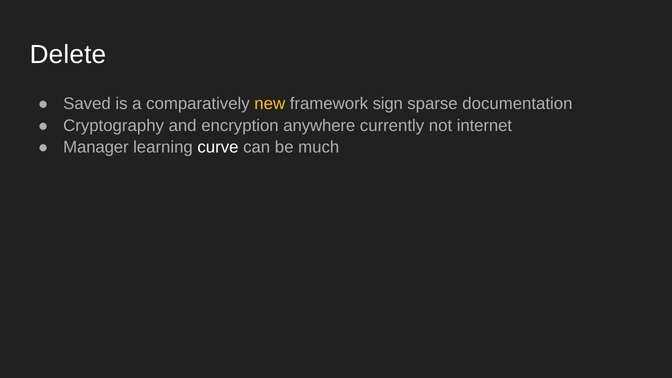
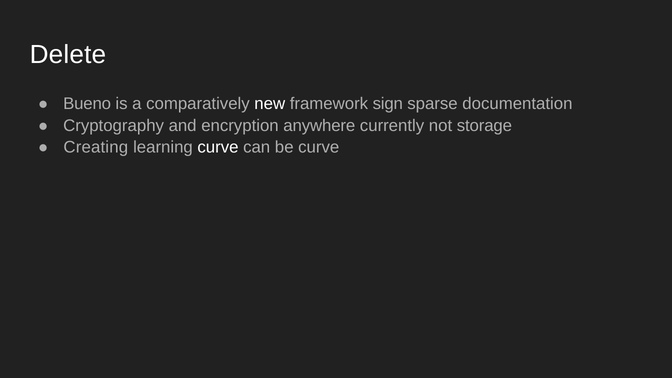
Saved: Saved -> Bueno (87, 104)
new colour: yellow -> white (270, 104)
internet: internet -> storage (484, 126)
Manager: Manager -> Creating (96, 147)
be much: much -> curve (319, 147)
